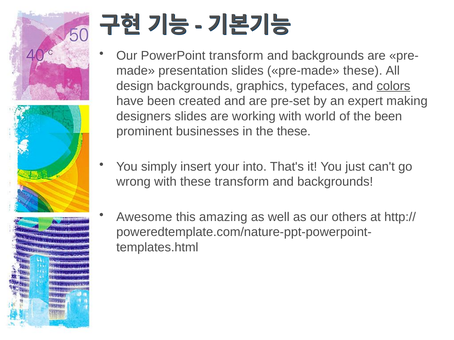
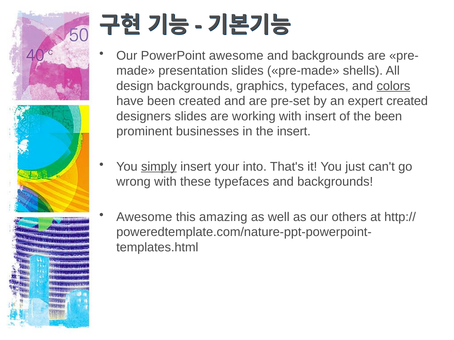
PowerPoint transform: transform -> awesome (236, 56)
pre-made these: these -> shells (363, 71)
expert making: making -> created (407, 101)
with world: world -> insert (320, 116)
the these: these -> insert (294, 131)
simply underline: none -> present (159, 167)
these transform: transform -> typefaces (242, 182)
